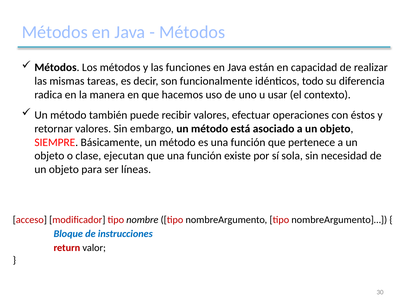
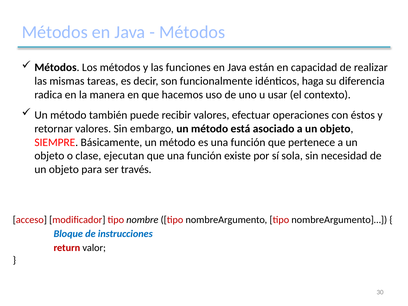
todo: todo -> haga (313, 81)
líneas: líneas -> través (136, 169)
